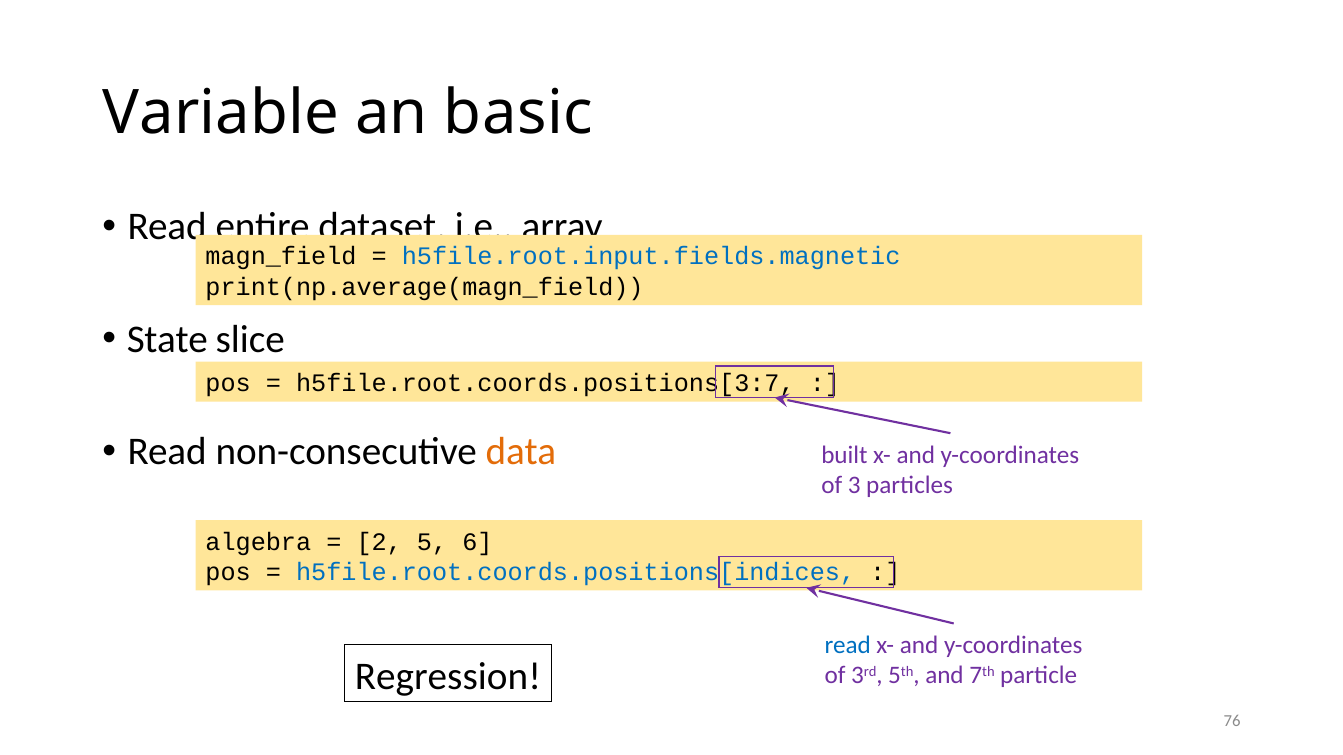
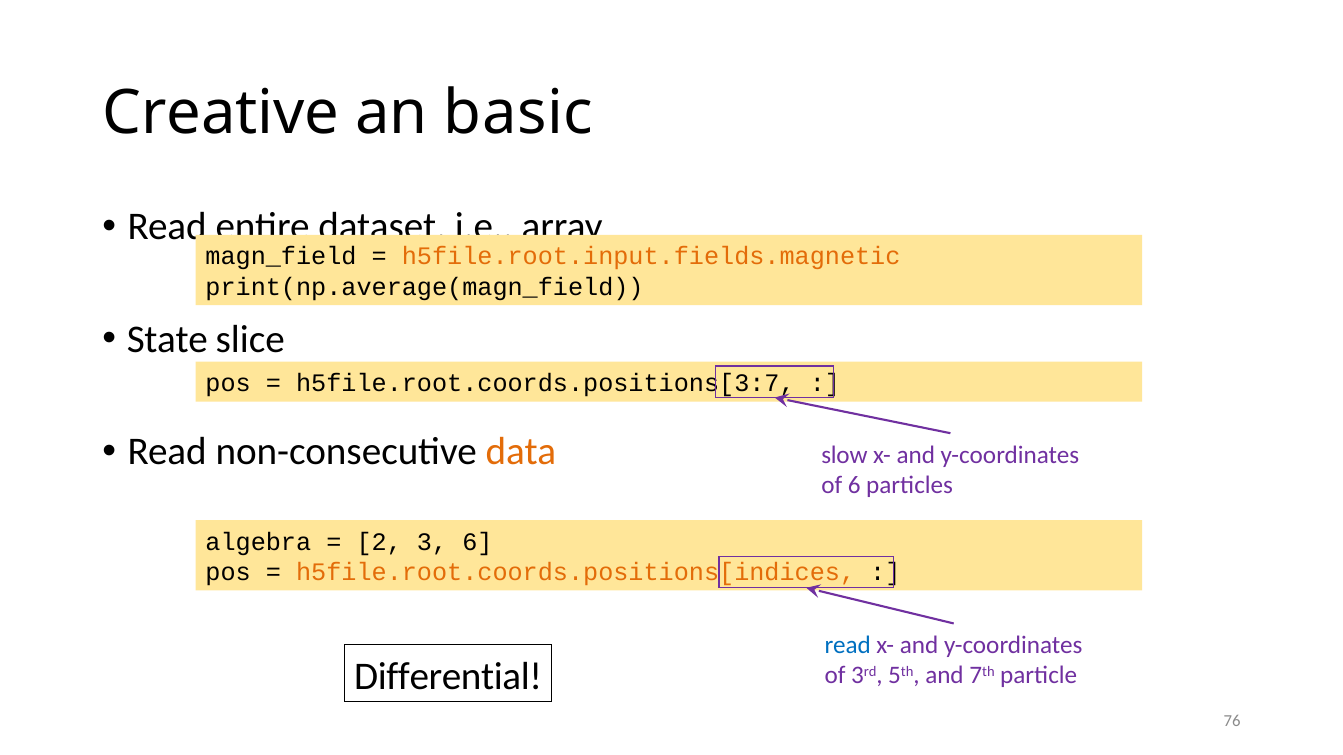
Variable: Variable -> Creative (221, 113)
h5file.root.input.fields.magnetic colour: blue -> orange (651, 257)
built: built -> slow (844, 455)
of 3: 3 -> 6 (854, 485)
5: 5 -> 3 (432, 542)
h5file.root.coords.positions[indices colour: blue -> orange (576, 572)
Regression: Regression -> Differential (448, 676)
